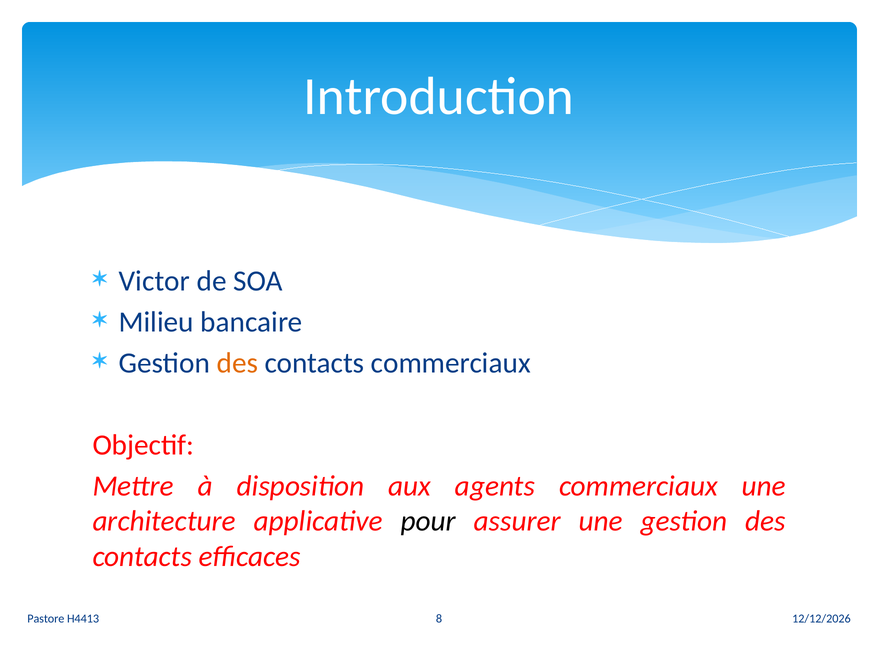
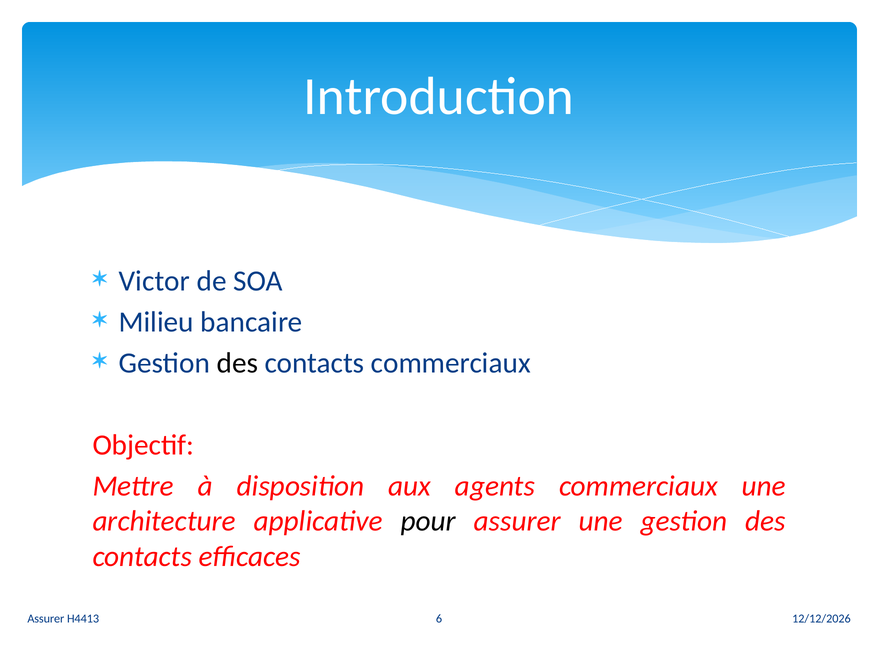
des colour: orange -> black (237, 363)
Pastore: Pastore -> Assurer (46, 618)
8: 8 -> 6 (439, 618)
